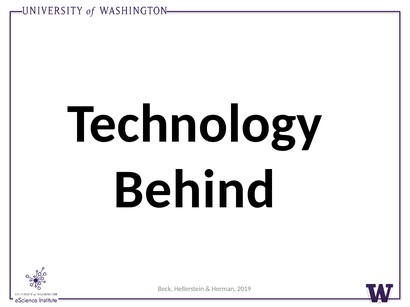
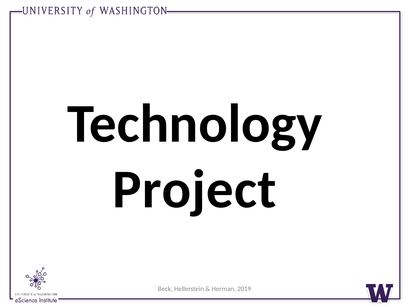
Behind: Behind -> Project (194, 190)
